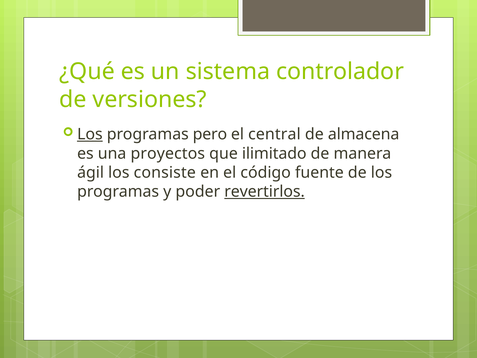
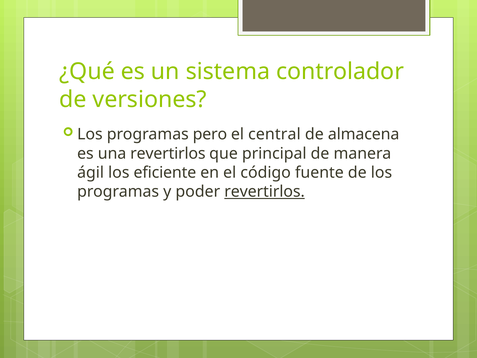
Los underline: present -> none (90, 134)
una proyectos: proyectos -> revertirlos (168, 153)
ilimitado: ilimitado -> principal (274, 153)
consiste: consiste -> eficiente (165, 172)
